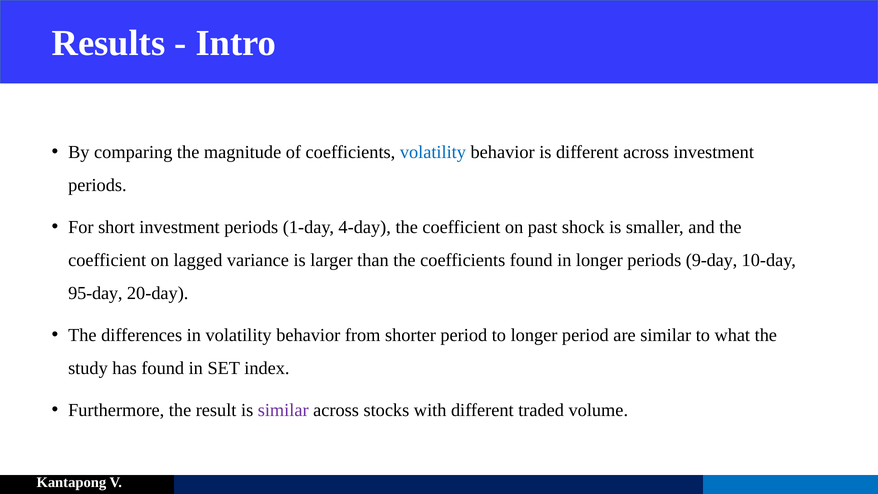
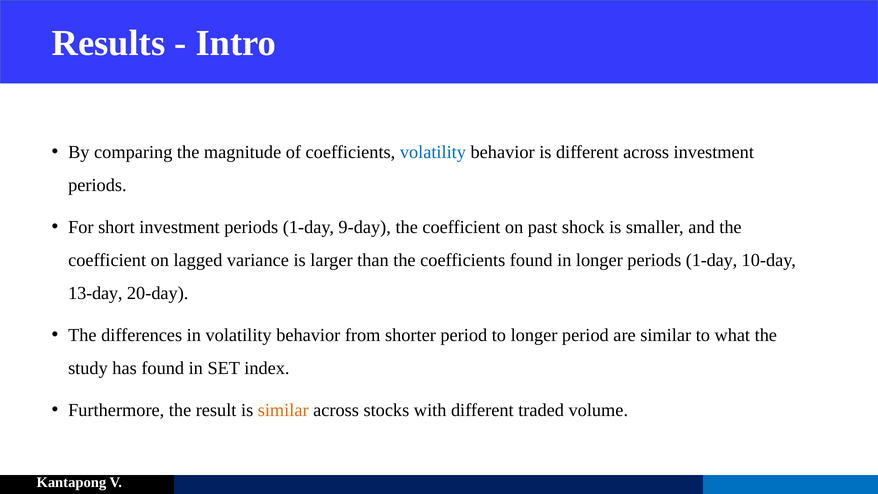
4-day: 4-day -> 9-day (365, 227)
longer periods 9-day: 9-day -> 1-day (712, 260)
95-day: 95-day -> 13-day (95, 293)
similar colour: purple -> orange (283, 410)
